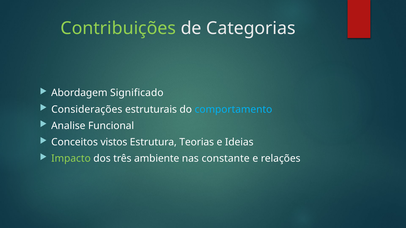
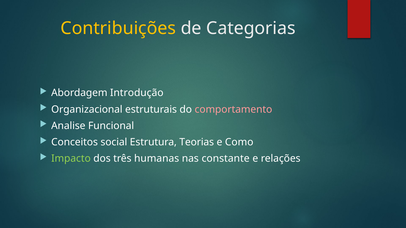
Contribuições colour: light green -> yellow (118, 29)
Significado: Significado -> Introdução (137, 93)
Considerações: Considerações -> Organizacional (87, 110)
comportamento colour: light blue -> pink (233, 110)
vistos: vistos -> social (114, 142)
Ideias: Ideias -> Como (239, 142)
ambiente: ambiente -> humanas (157, 159)
